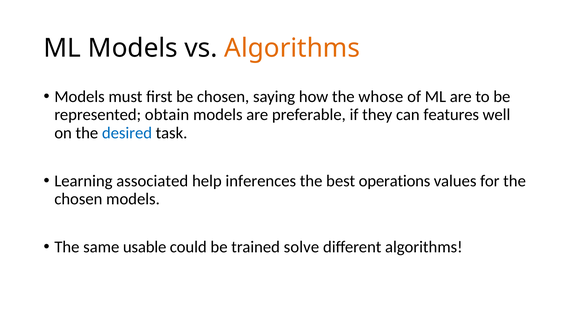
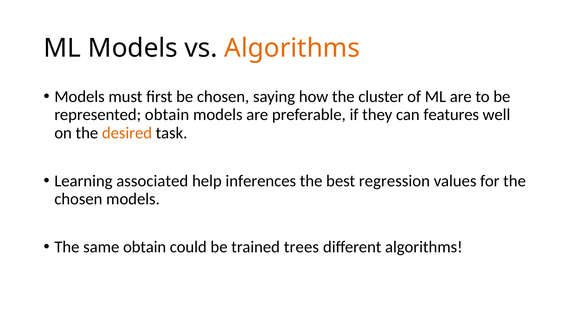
whose: whose -> cluster (381, 97)
desired colour: blue -> orange (127, 133)
operations: operations -> regression (394, 181)
same usable: usable -> obtain (145, 247)
solve: solve -> trees (301, 247)
